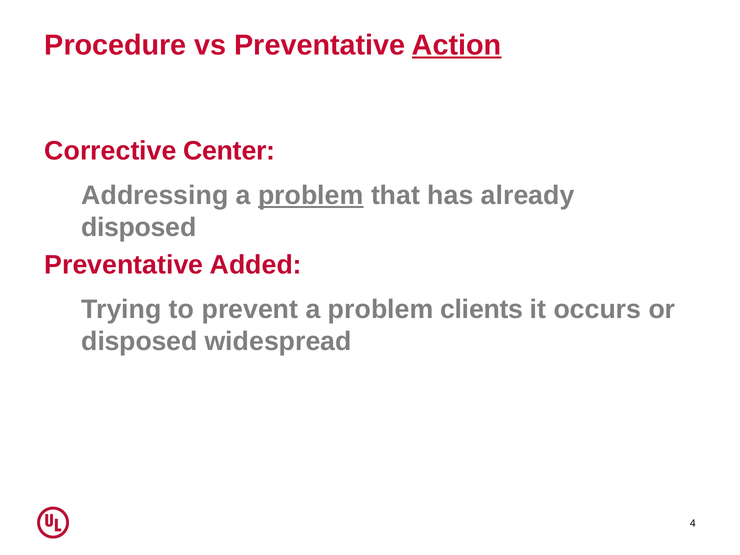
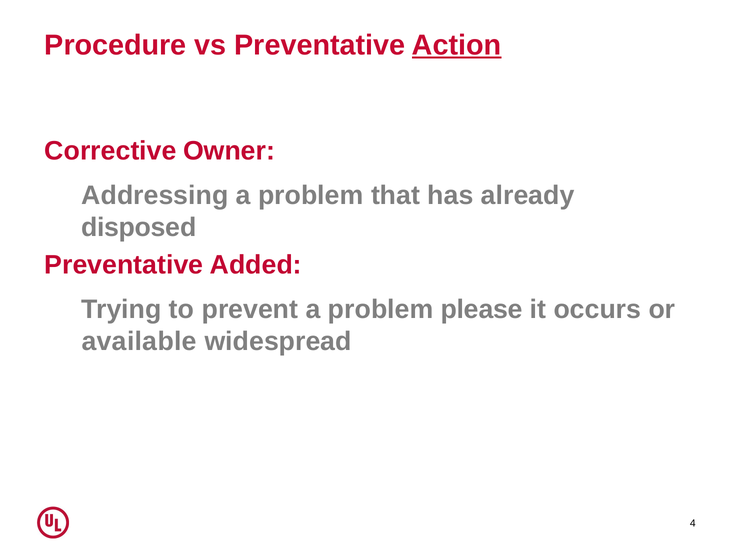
Center: Center -> Owner (229, 151)
problem underline: present -> none (311, 195)
clients: clients -> please (482, 309)
disposed: disposed -> available (139, 341)
